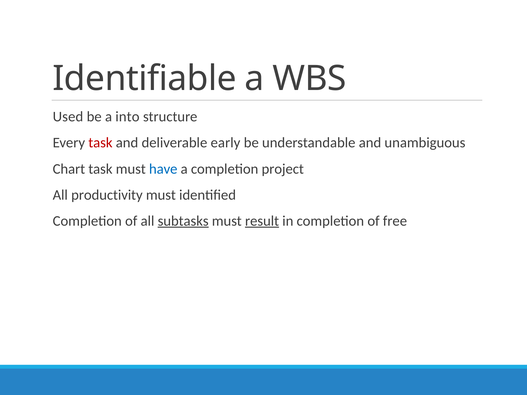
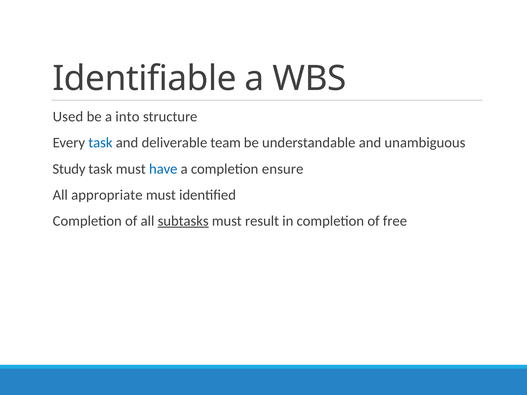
task colour: red -> blue (100, 143)
early: early -> team (226, 143)
Chart: Chart -> Study (69, 169)
project: project -> ensure (283, 169)
productivity: productivity -> appropriate (107, 195)
result underline: present -> none (262, 221)
